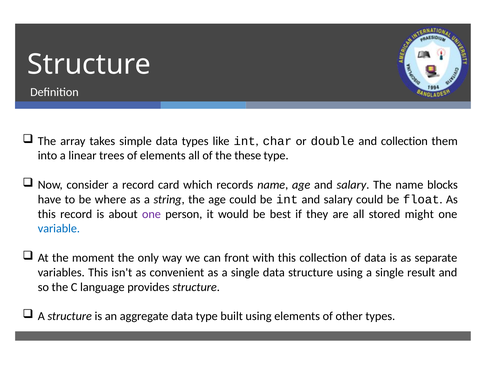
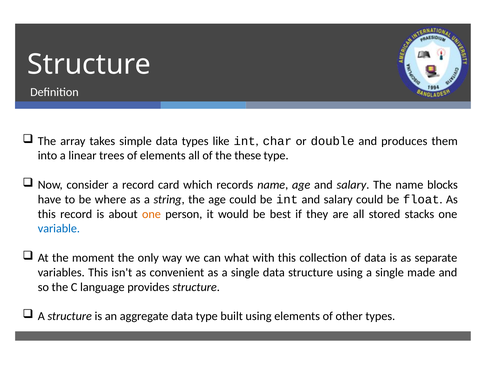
and collection: collection -> produces (404, 141)
one colour: purple -> orange (151, 214)
might: might -> stacks (419, 214)
front: front -> what (237, 257)
result: result -> made (421, 272)
